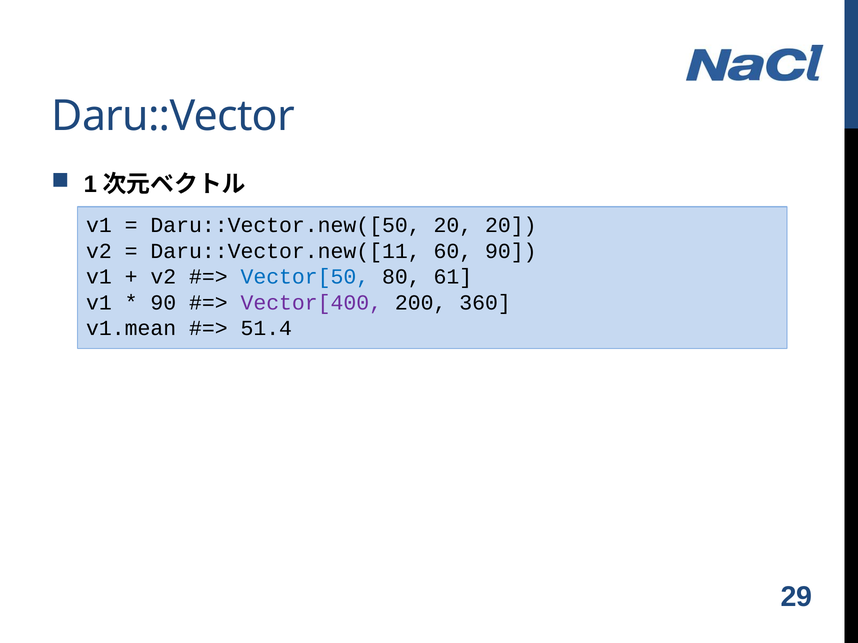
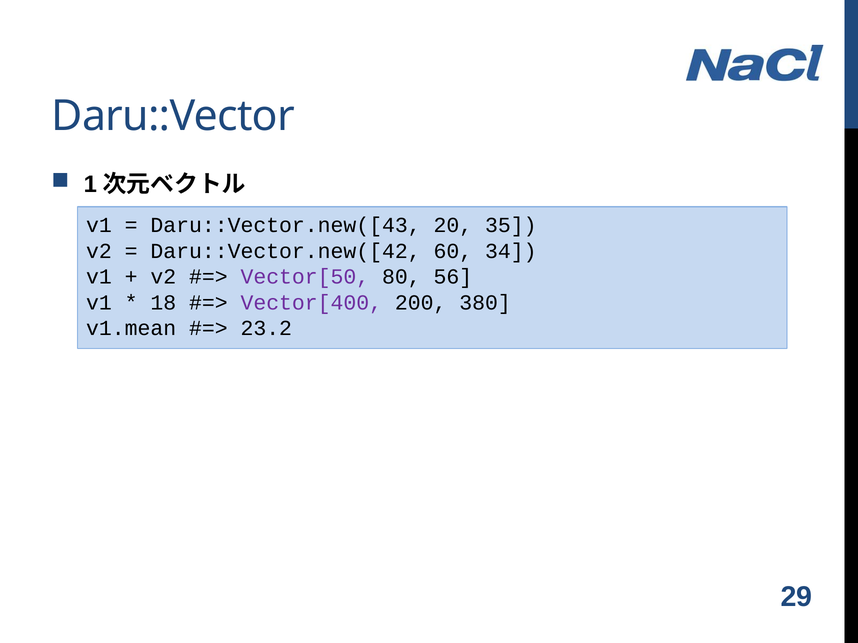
Daru::Vector.new([50: Daru::Vector.new([50 -> Daru::Vector.new([43 (286, 225)
20 20: 20 -> 35 (511, 225)
Daru::Vector.new([11: Daru::Vector.new([11 -> Daru::Vector.new([42 (286, 251)
60 90: 90 -> 34 (511, 251)
Vector[50 colour: blue -> purple (305, 277)
61: 61 -> 56 (453, 277)
90: 90 -> 18 (163, 303)
360: 360 -> 380 (485, 303)
51.4: 51.4 -> 23.2 (266, 328)
